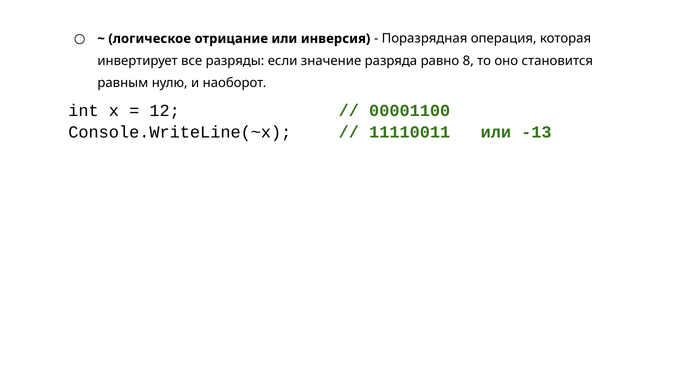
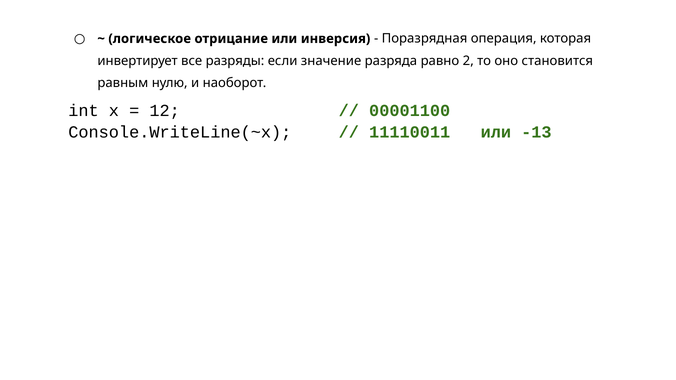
8: 8 -> 2 (468, 61)
